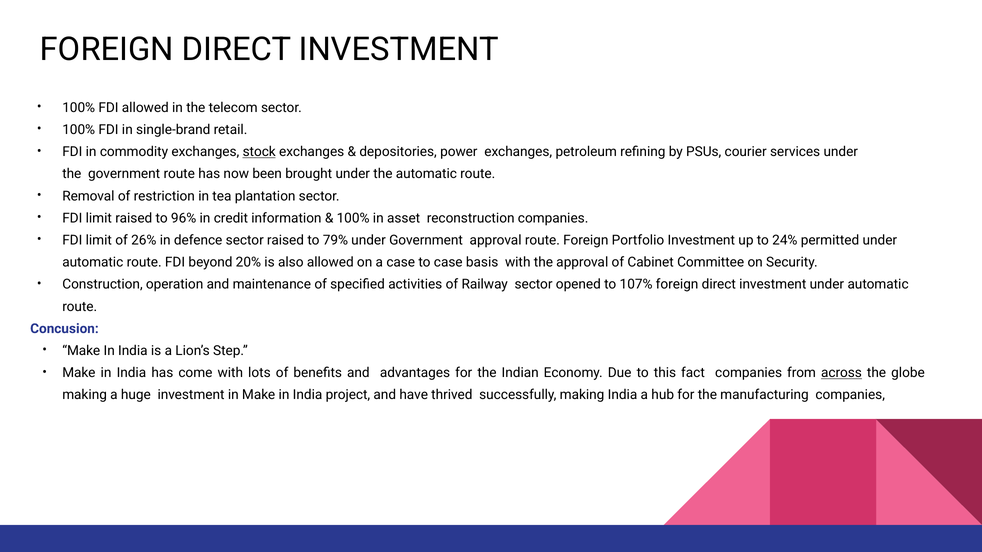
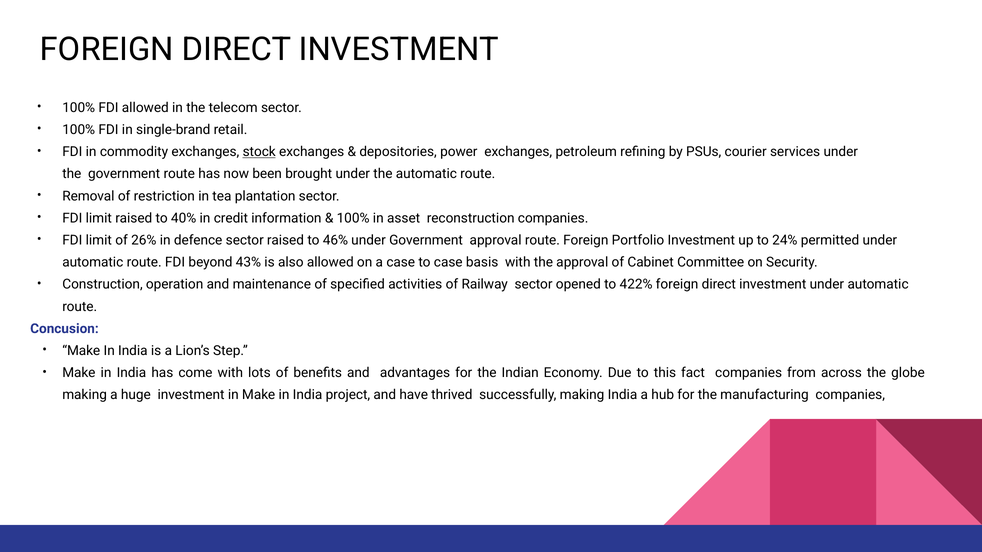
96%: 96% -> 40% (184, 218)
79%: 79% -> 46% (335, 240)
20%: 20% -> 43% (248, 262)
107%: 107% -> 422% (636, 285)
across underline: present -> none (841, 373)
